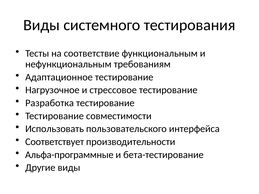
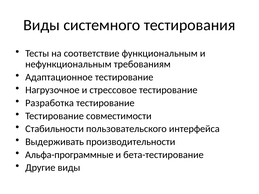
Использовать: Использовать -> Стабильности (55, 129)
Соответствует: Соответствует -> Выдерживать (55, 142)
